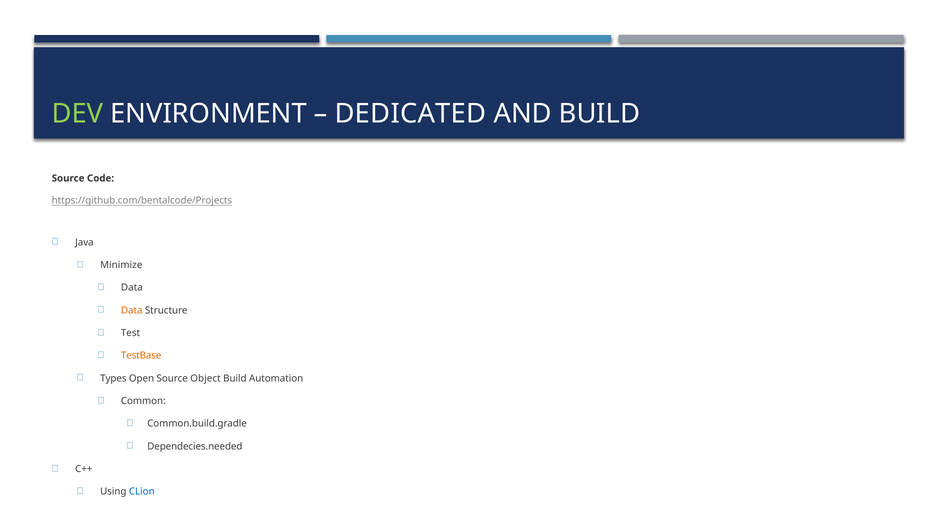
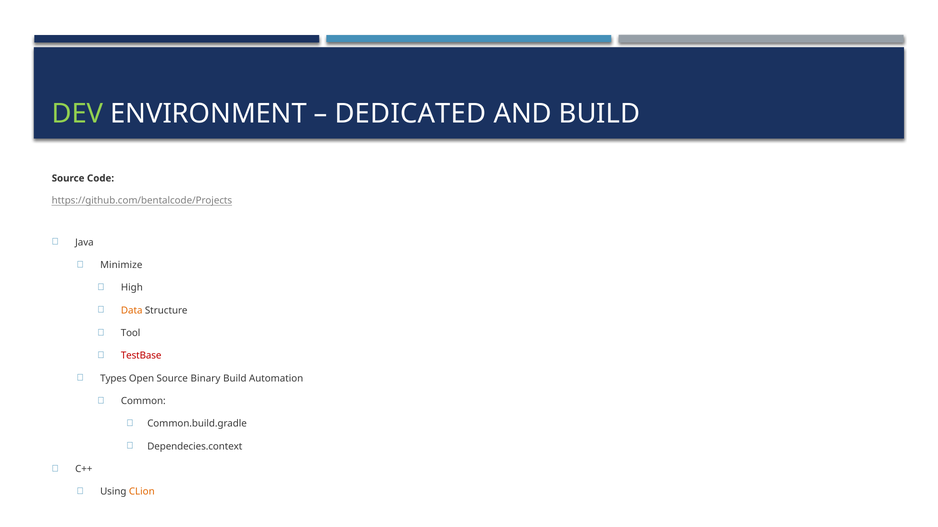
Data: Data -> High (132, 288)
Test: Test -> Tool (131, 333)
TestBase colour: orange -> red (141, 356)
Object: Object -> Binary (206, 379)
Dependecies.needed: Dependecies.needed -> Dependecies.context (195, 447)
CLion colour: blue -> orange (142, 492)
